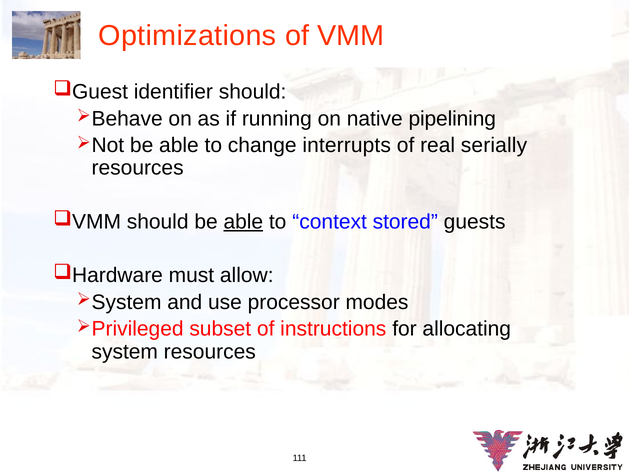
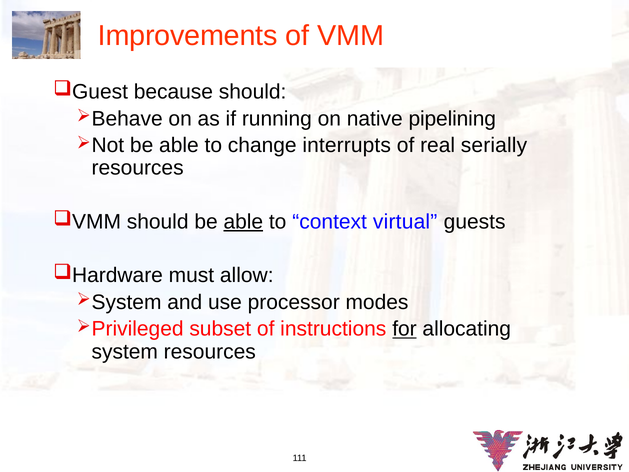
Optimizations: Optimizations -> Improvements (188, 36)
identifier: identifier -> because (173, 92)
stored: stored -> virtual (405, 222)
for underline: none -> present (404, 329)
